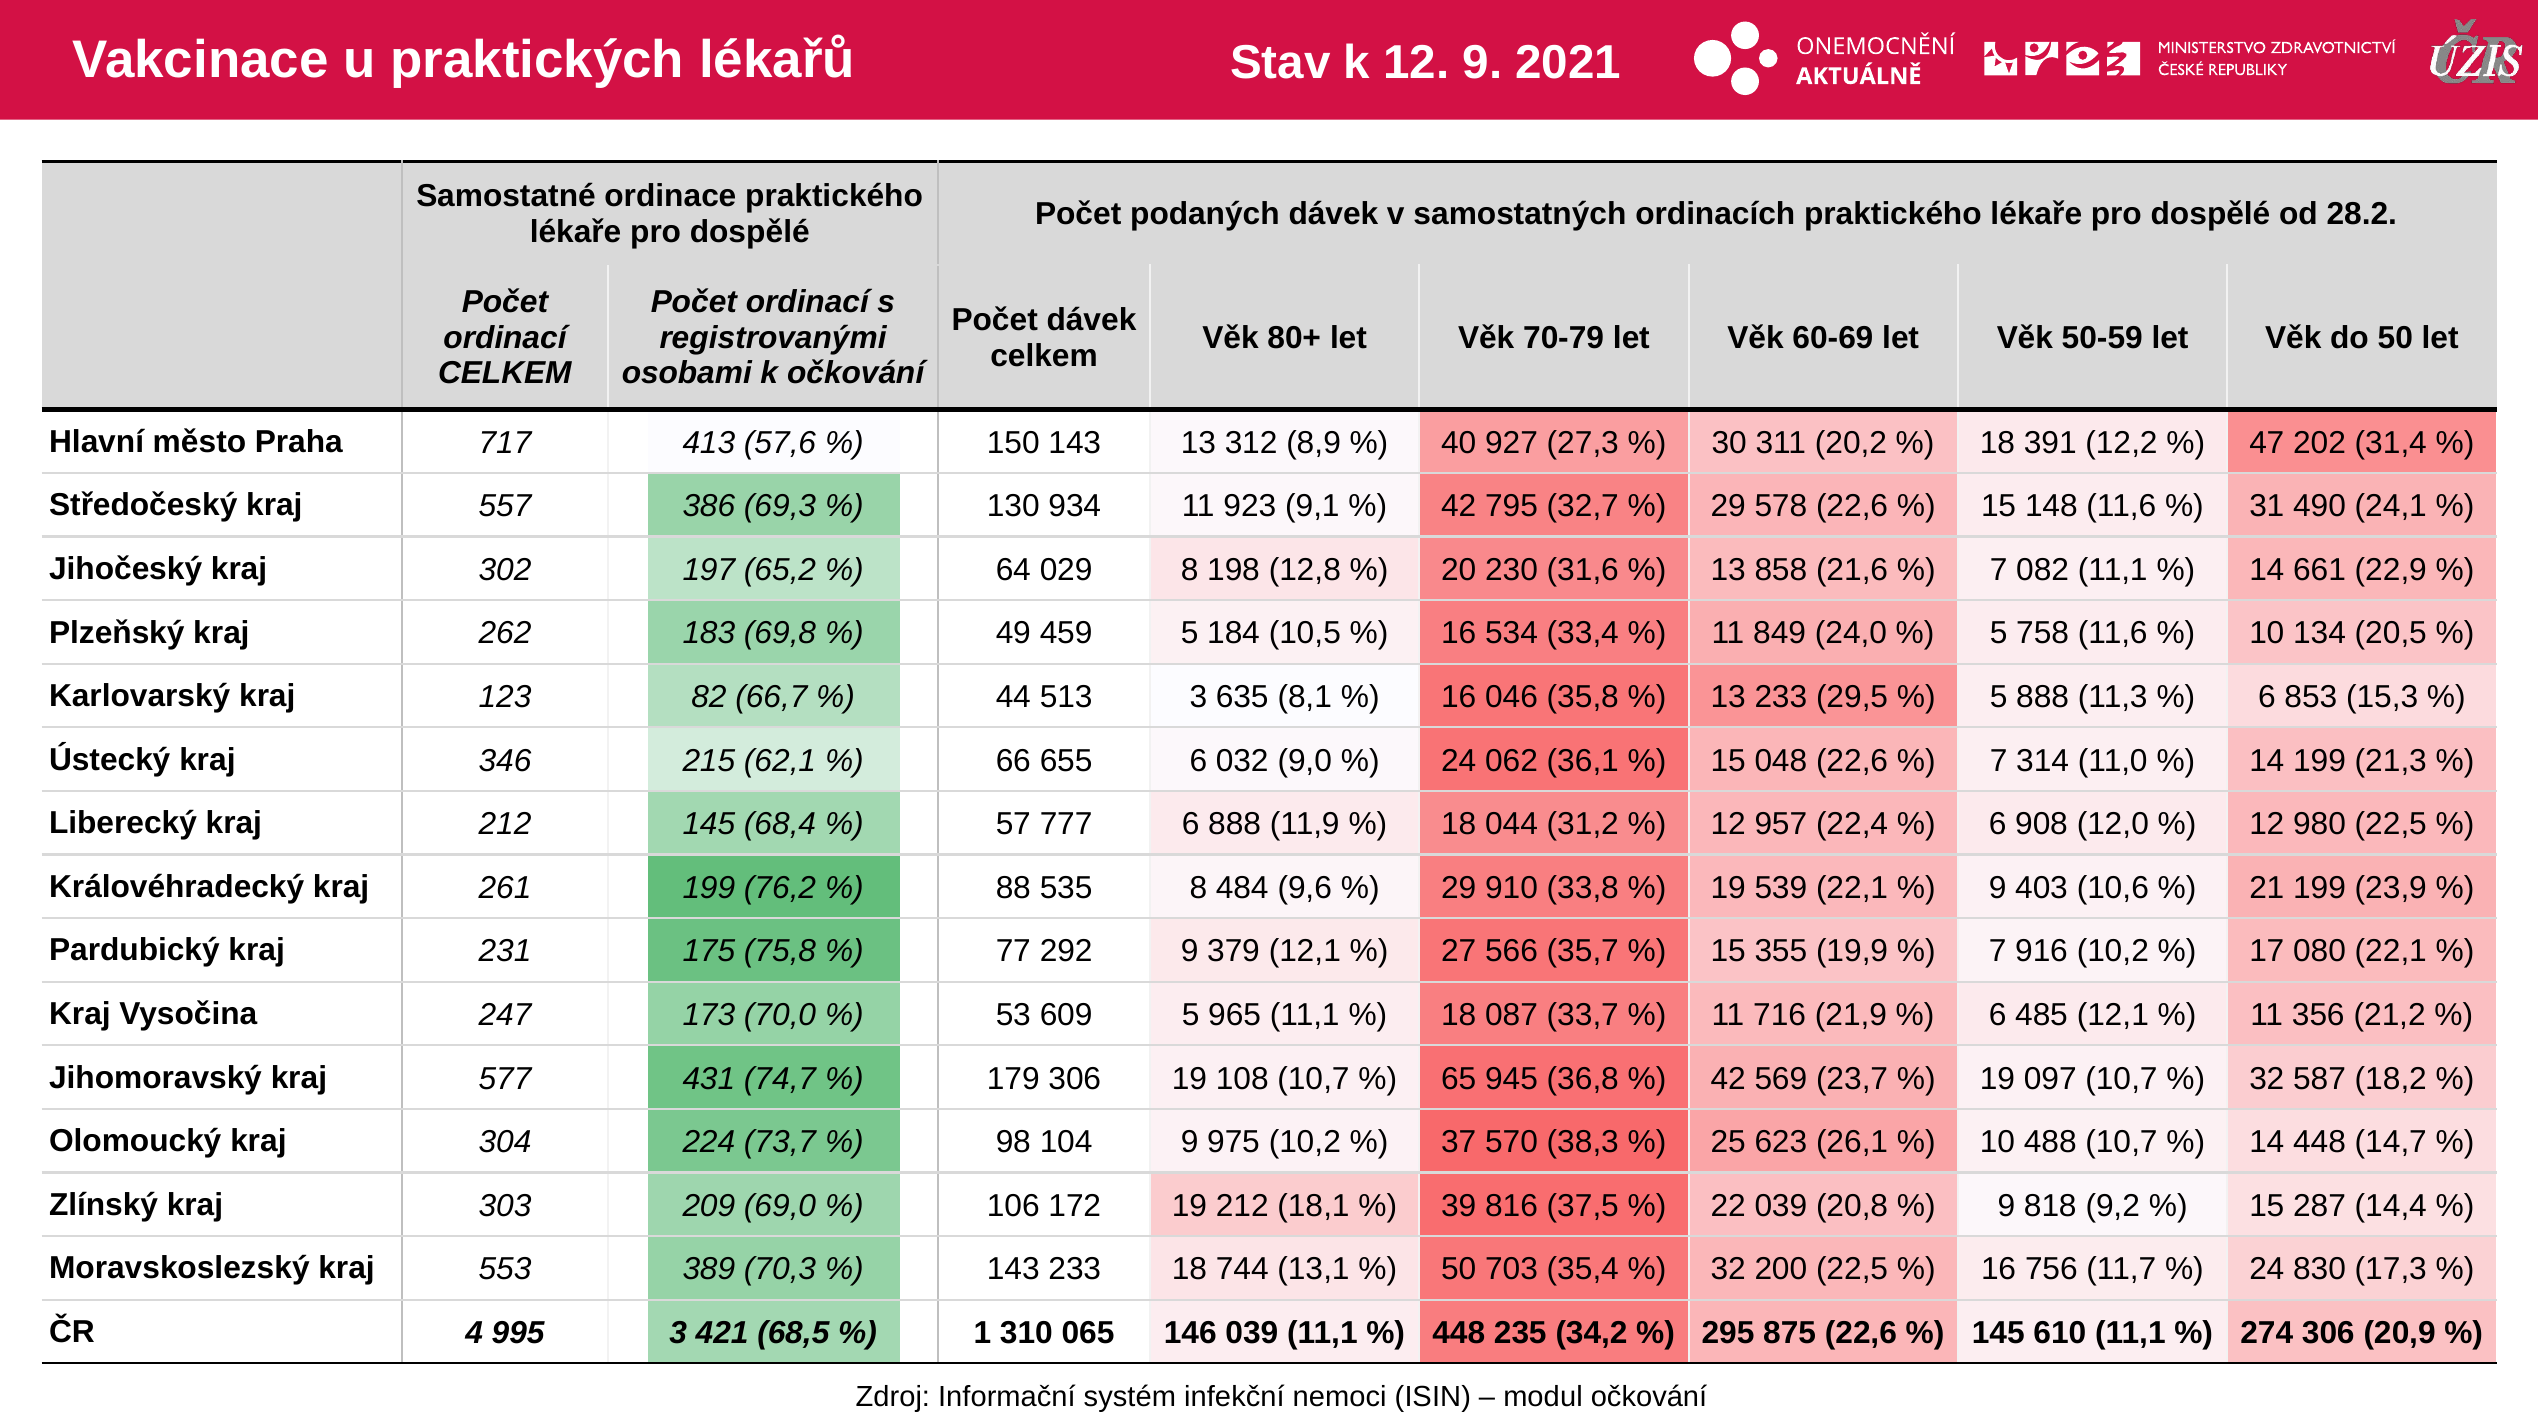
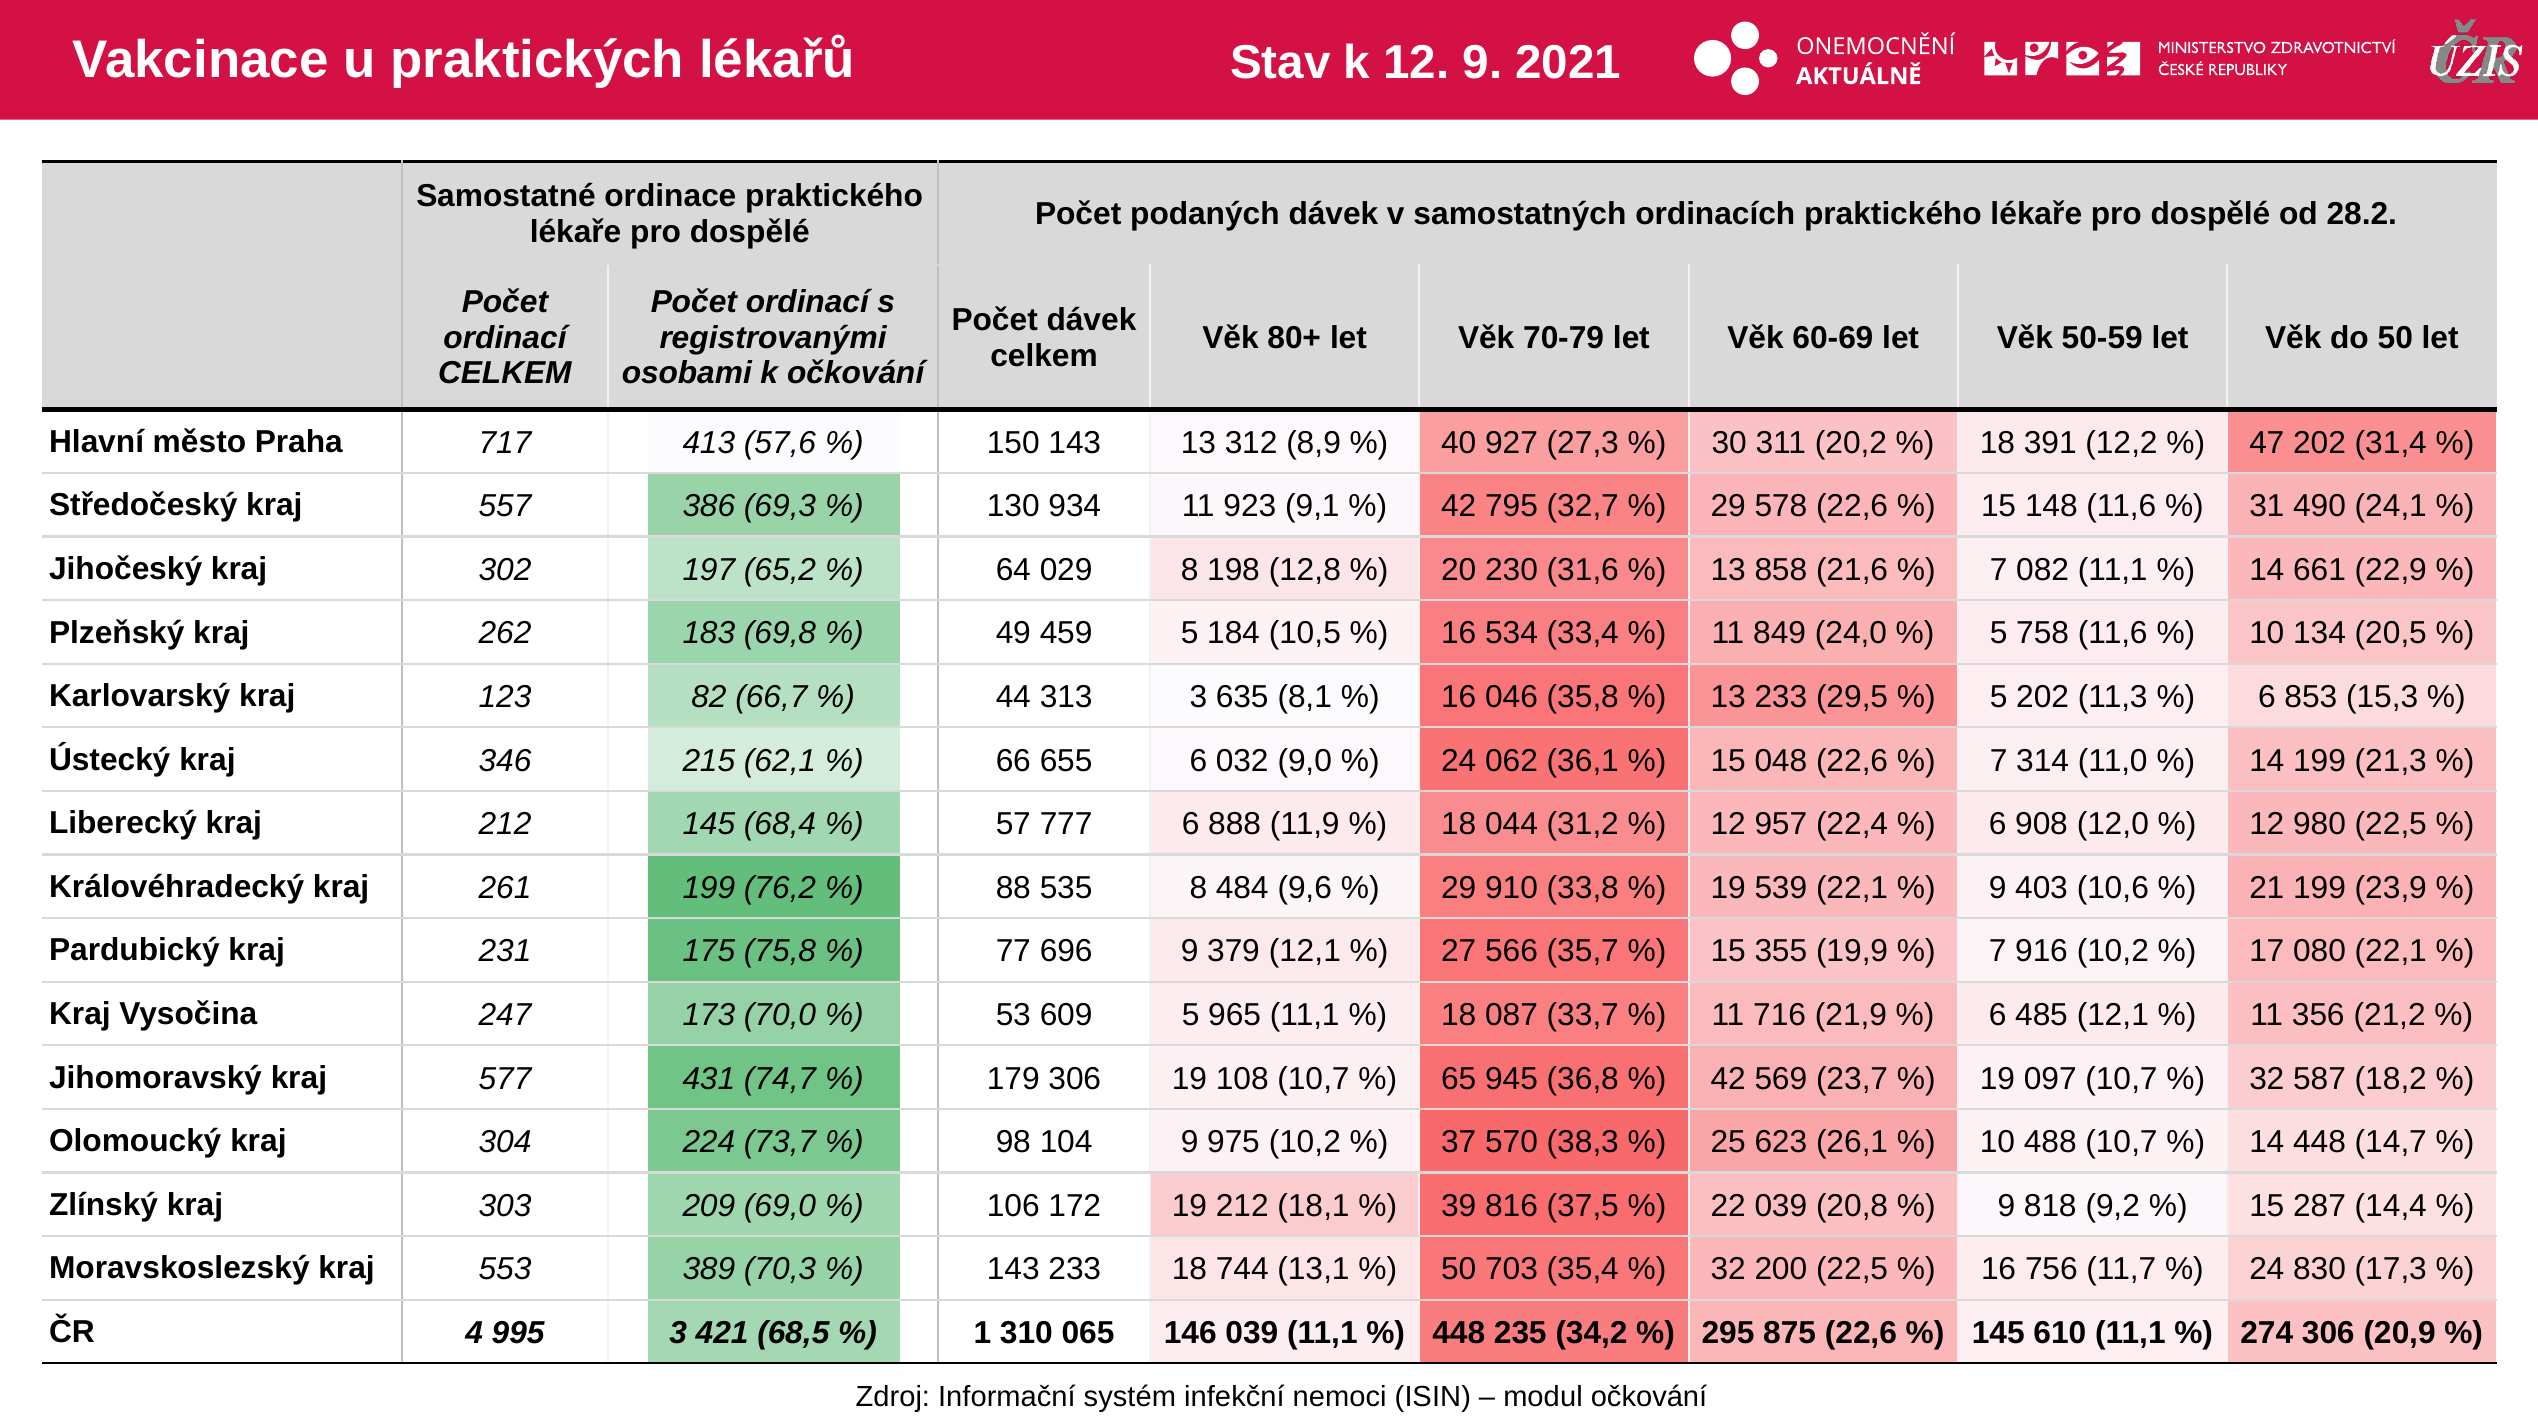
513: 513 -> 313 (1066, 697)
5 888: 888 -> 202 (2043, 697)
292: 292 -> 696 (1066, 952)
